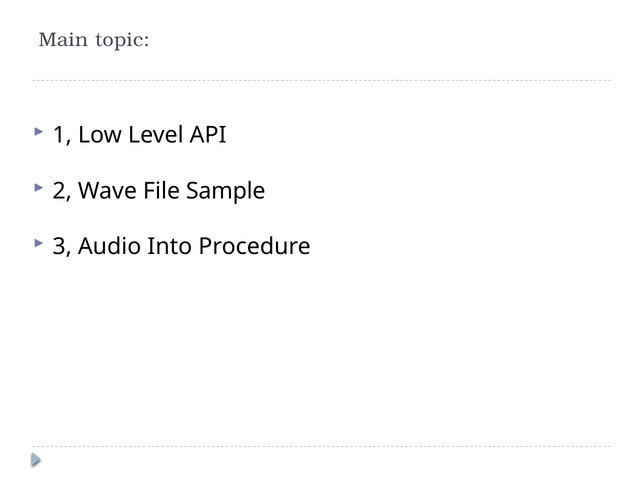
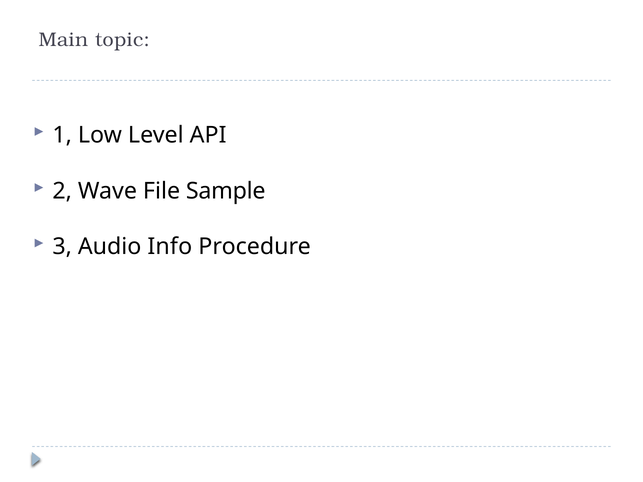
Into: Into -> Info (170, 247)
